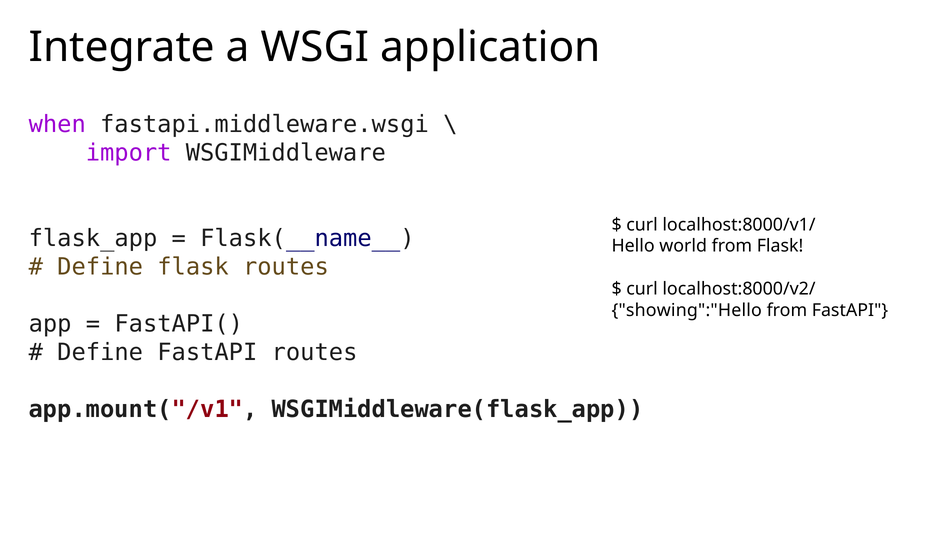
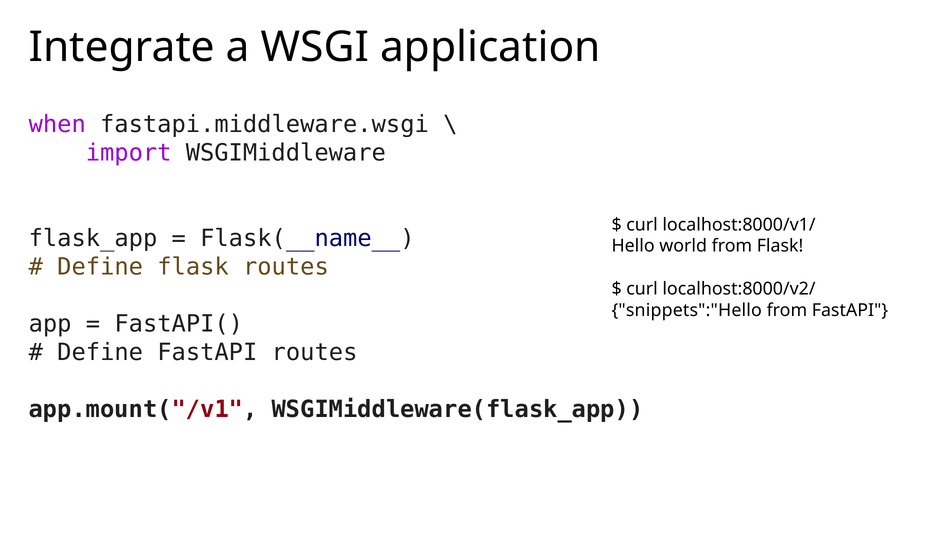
showing":"Hello: showing":"Hello -> snippets":"Hello (687, 310)
